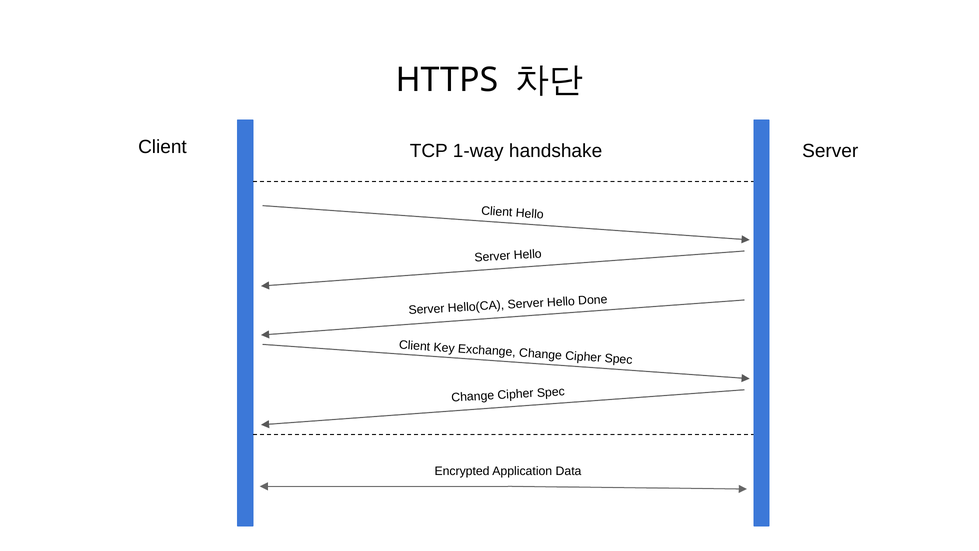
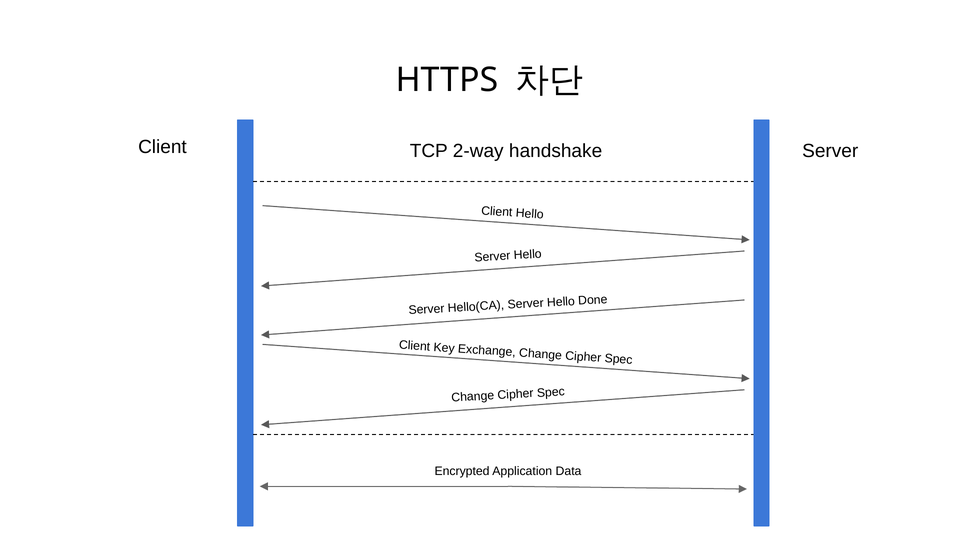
1-way: 1-way -> 2-way (478, 151)
